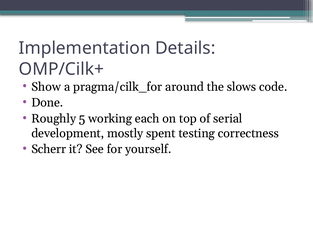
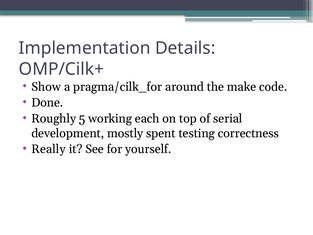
slows: slows -> make (242, 87)
Scherr: Scherr -> Really (49, 149)
